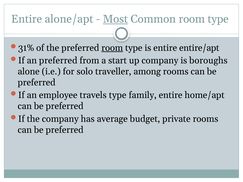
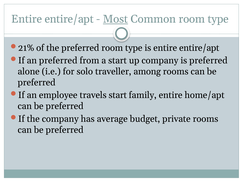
alone/apt: alone/apt -> entire/apt (69, 19)
31%: 31% -> 21% (26, 48)
room underline: present -> none (112, 48)
is boroughs: boroughs -> preferred (208, 61)
travels type: type -> start (118, 95)
